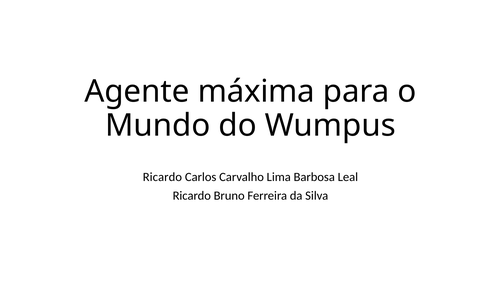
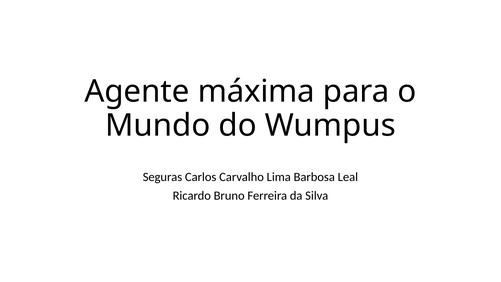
Ricardo: Ricardo -> Seguras (162, 177)
